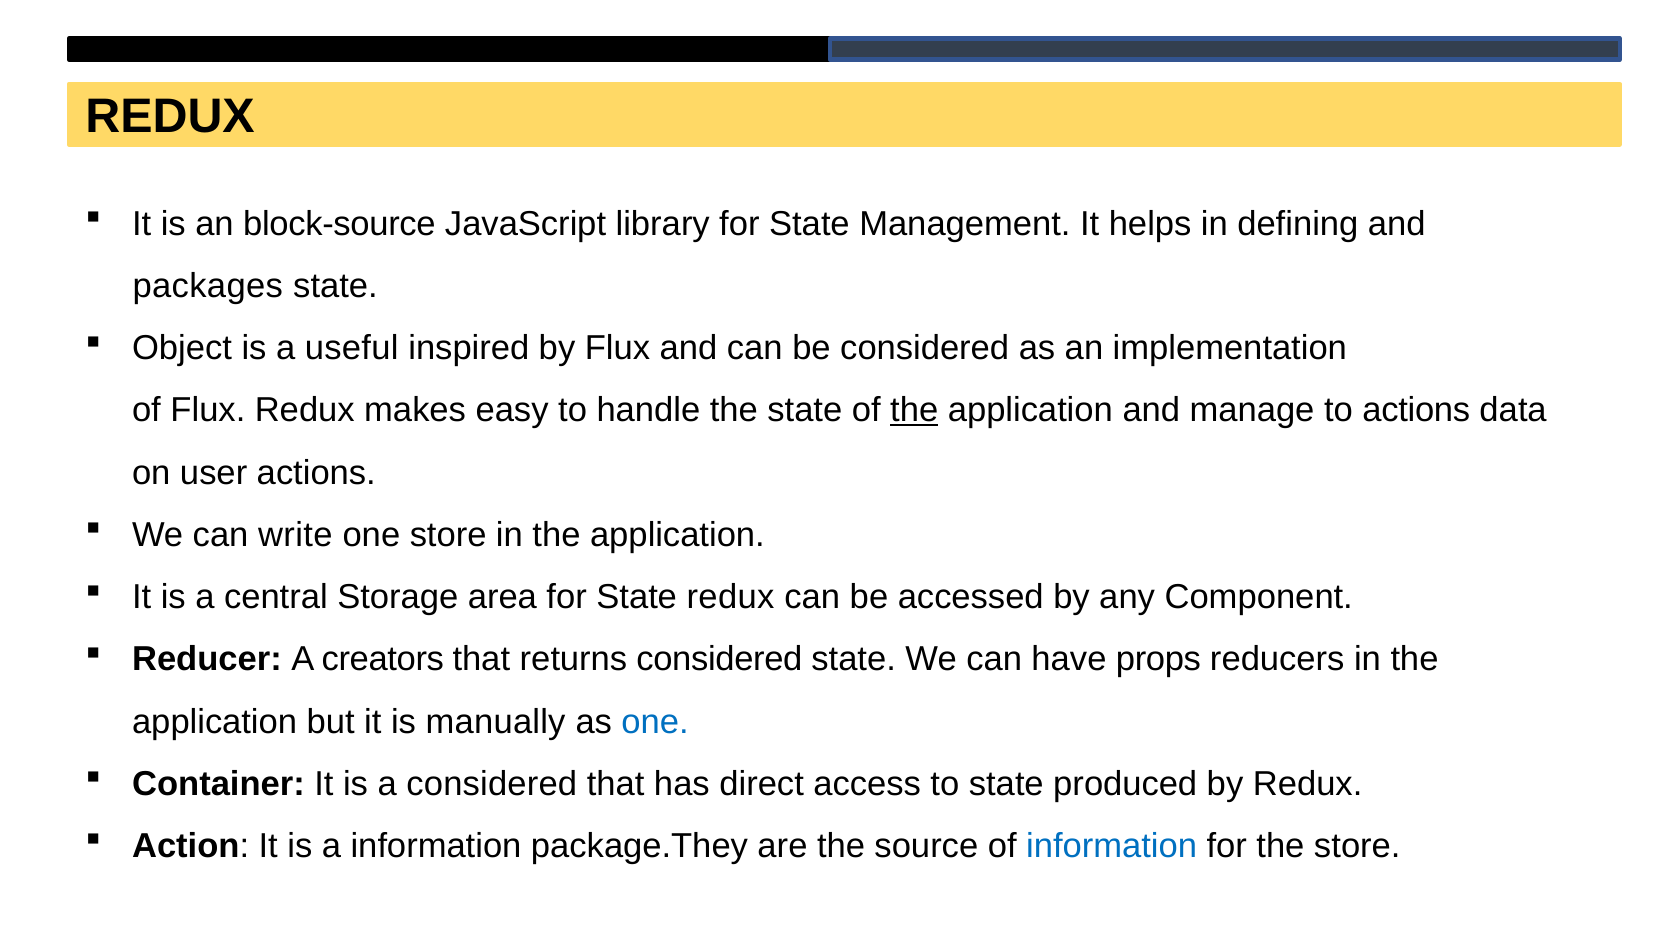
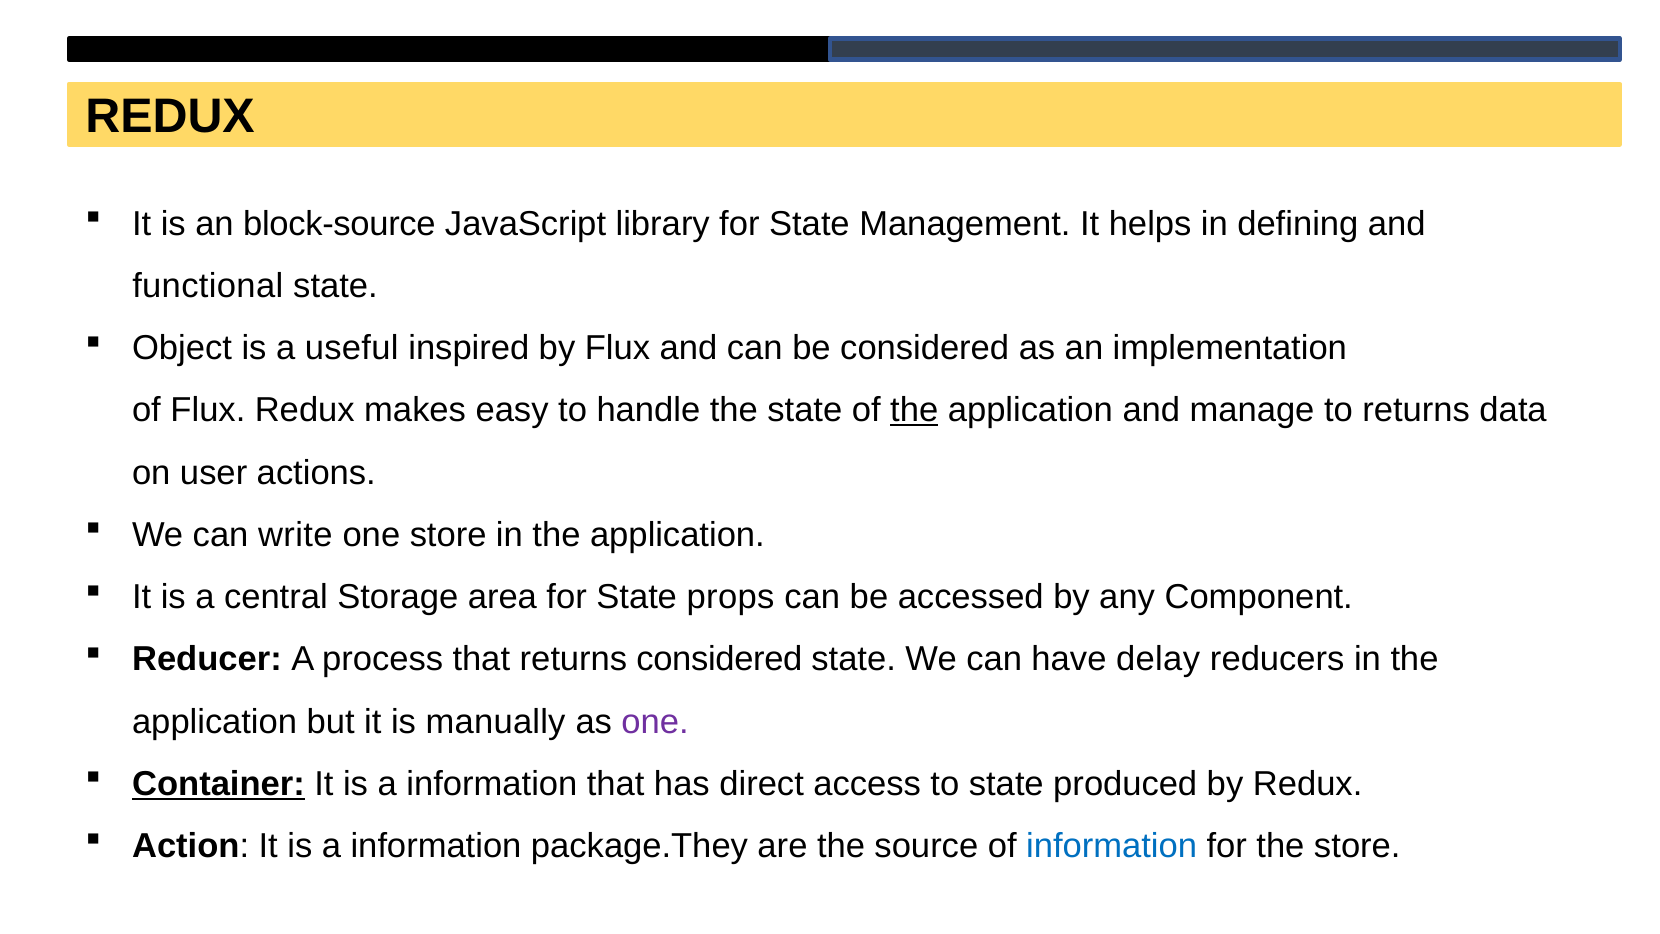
packages: packages -> functional (208, 286)
to actions: actions -> returns (1416, 410)
State redux: redux -> props (731, 597)
creators: creators -> process (383, 659)
props: props -> delay (1158, 659)
one colour: blue -> purple (655, 721)
Container underline: none -> present (218, 784)
considered: considered -> information (492, 784)
